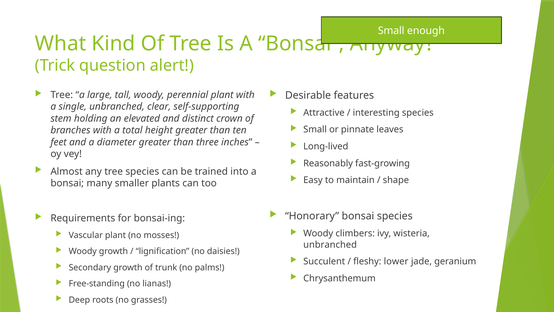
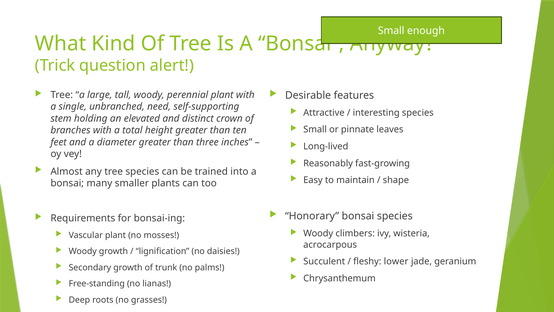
clear: clear -> need (159, 107)
unbranched: unbranched -> acrocarpous (330, 244)
